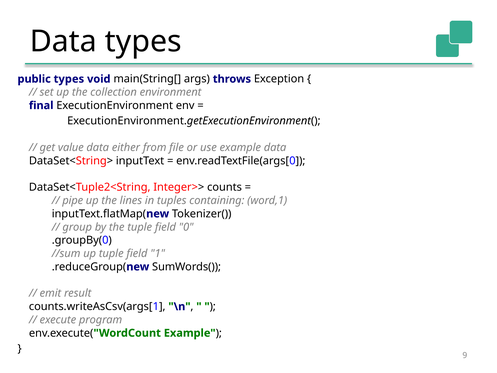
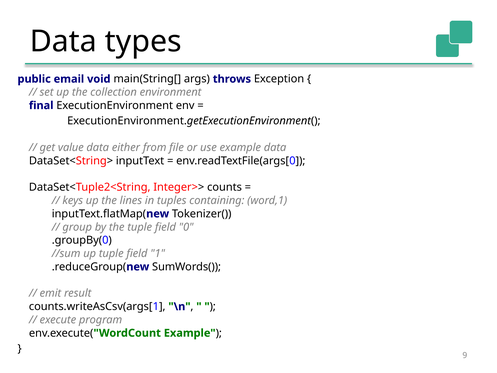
public types: types -> email (69, 79)
pipe: pipe -> keys (73, 200)
